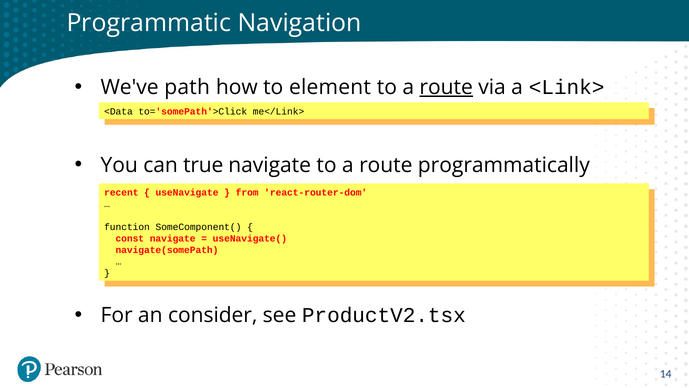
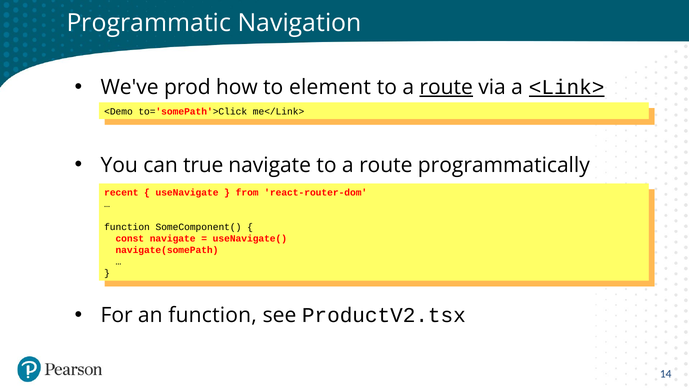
path: path -> prod (187, 87)
<Link> underline: none -> present (567, 87)
<Data: <Data -> <Demo (118, 111)
an consider: consider -> function (213, 315)
